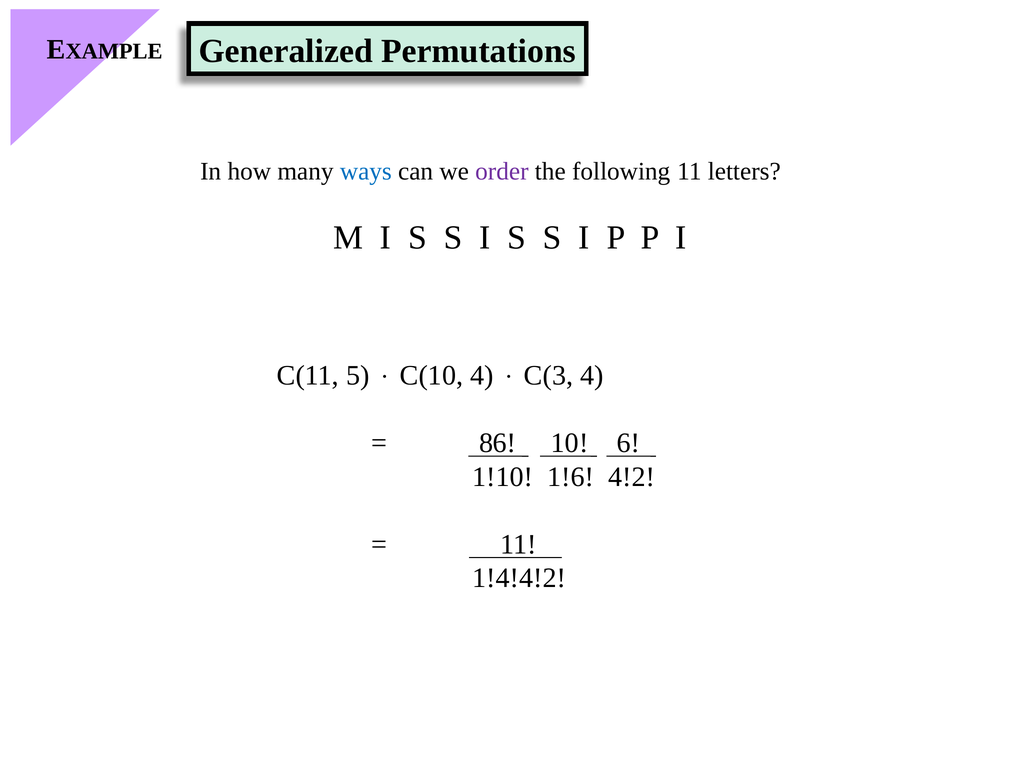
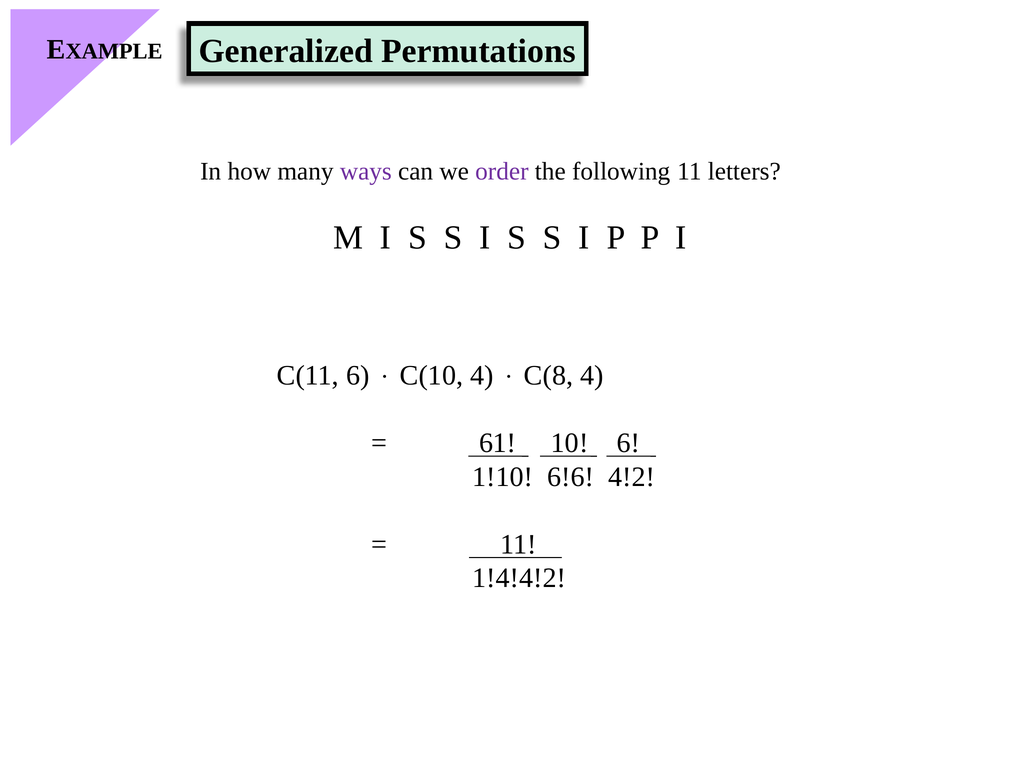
ways colour: blue -> purple (366, 171)
C(11 5: 5 -> 6 (358, 376)
C(3: C(3 -> C(8 (549, 376)
86: 86 -> 61 (498, 443)
1!6: 1!6 -> 6!6 (571, 477)
